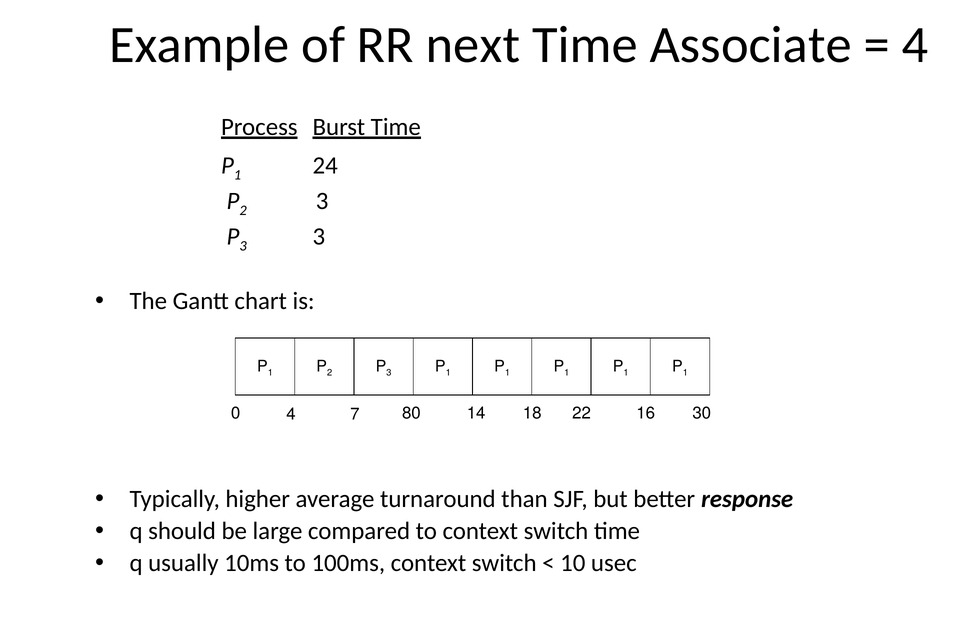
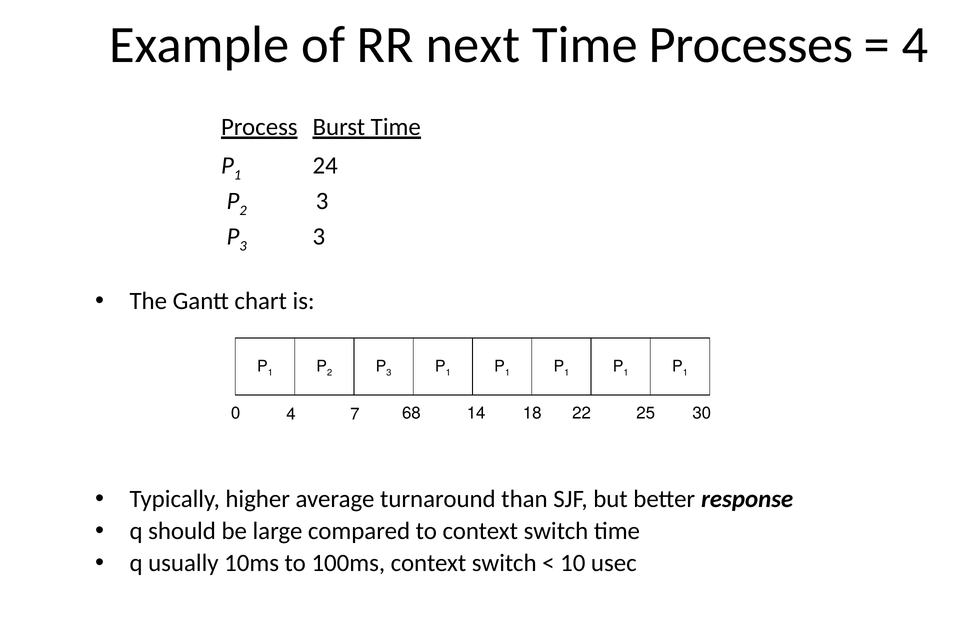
Associate: Associate -> Processes (751, 45)
80: 80 -> 68 (411, 413)
16: 16 -> 25 (646, 413)
